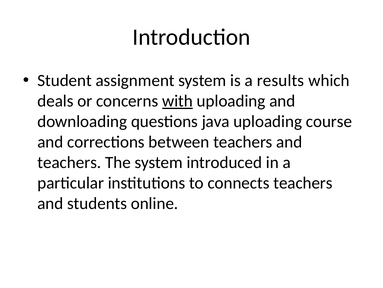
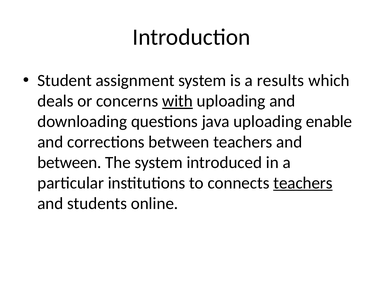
course: course -> enable (329, 121)
teachers: teachers -> between (69, 162)
teachers underline: none -> present (303, 183)
